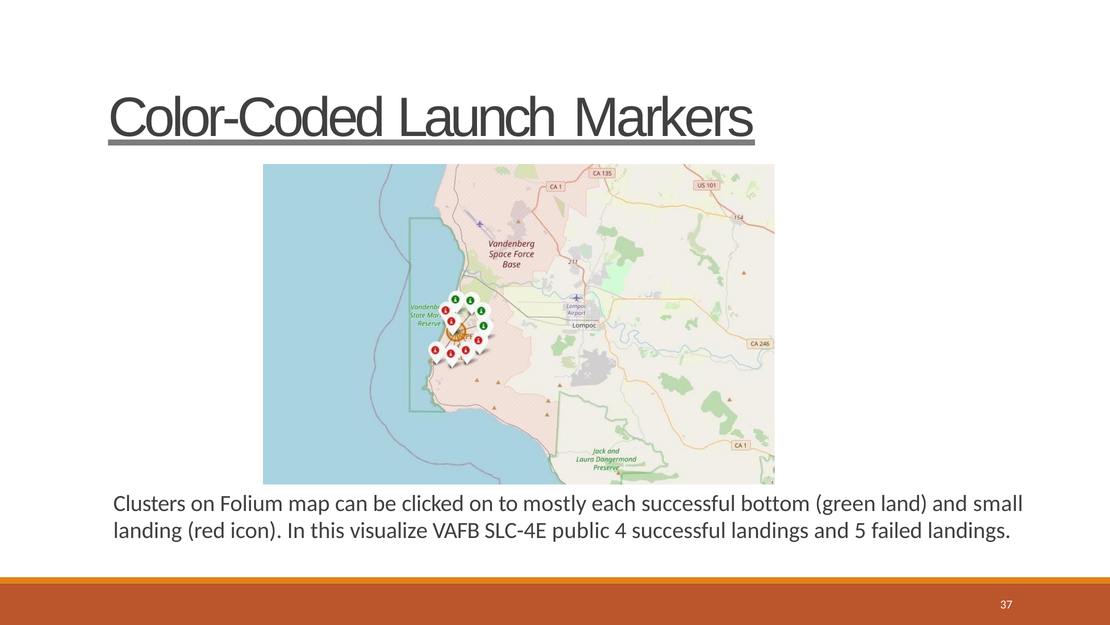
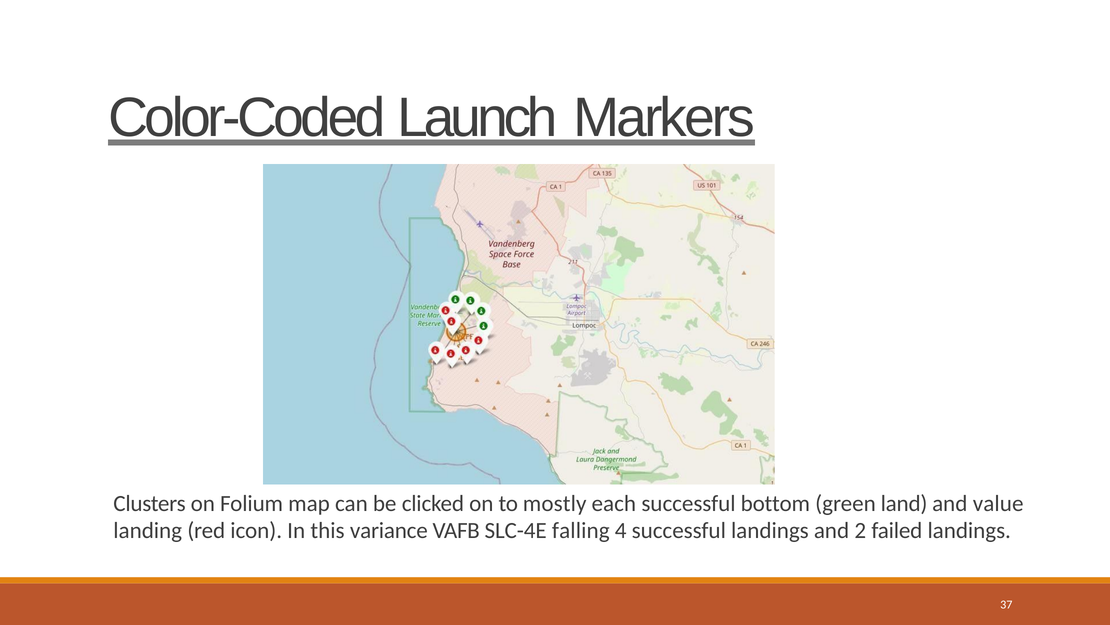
small: small -> value (998, 503)
visualize: visualize -> variance (389, 530)
public: public -> falling (581, 530)
5: 5 -> 2 (860, 530)
